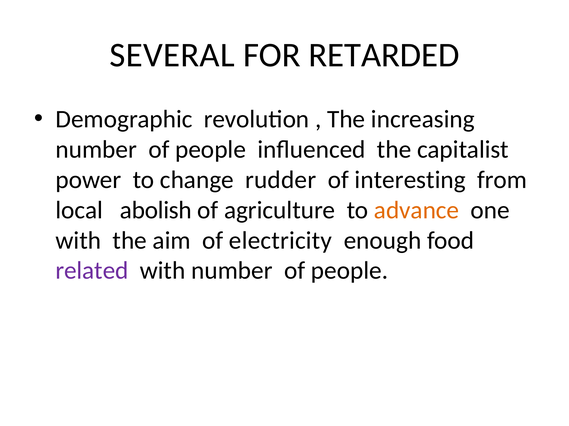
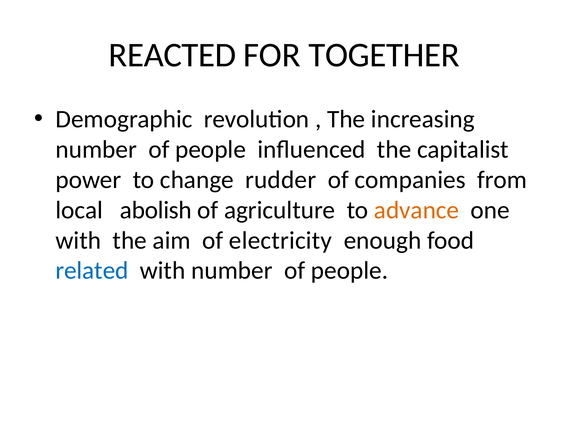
SEVERAL: SEVERAL -> REACTED (172, 55)
RETARDED: RETARDED -> TOGETHER (384, 55)
interesting: interesting -> companies (410, 180)
related colour: purple -> blue (92, 271)
